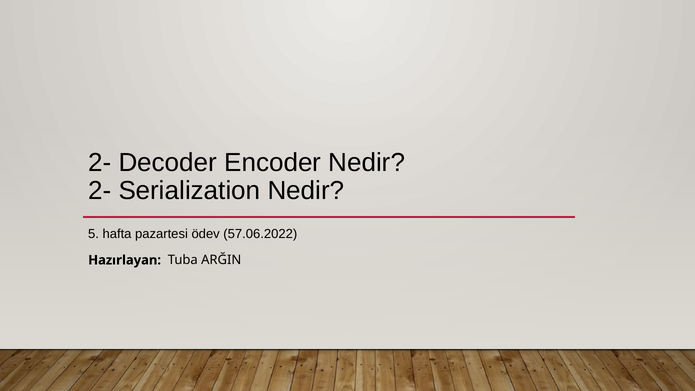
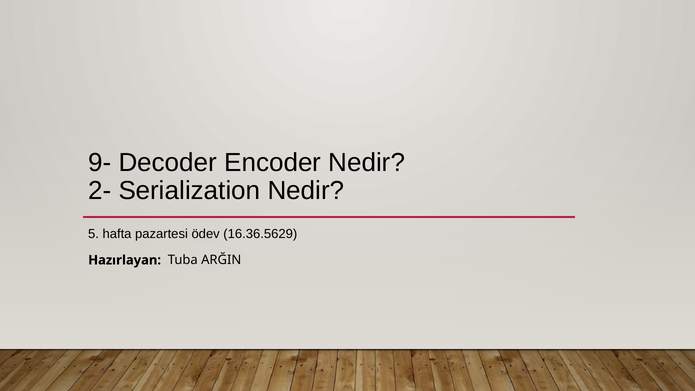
2-: 2- -> 9- (100, 163)
57.06.2022: 57.06.2022 -> 16.36.5629 (260, 234)
